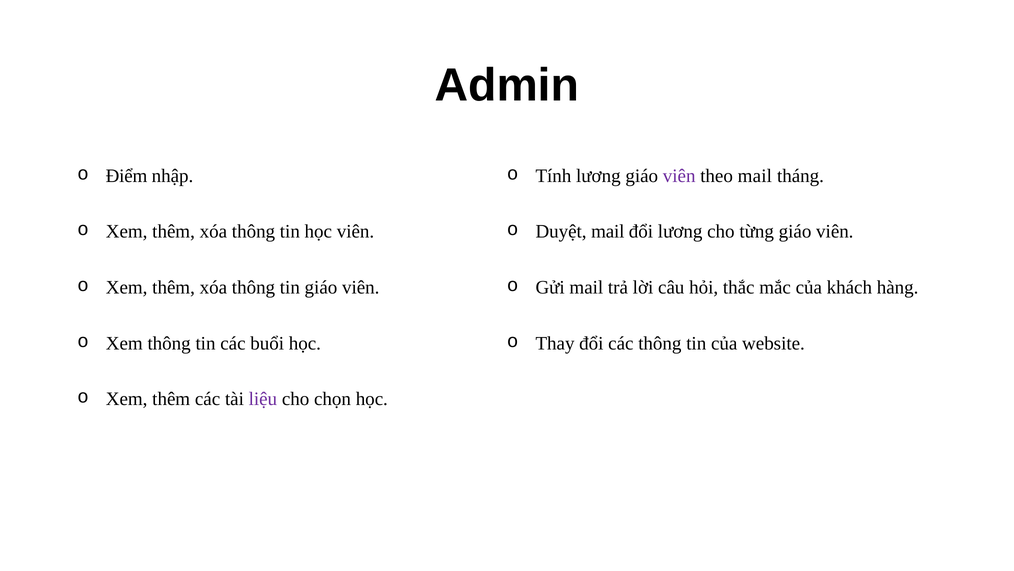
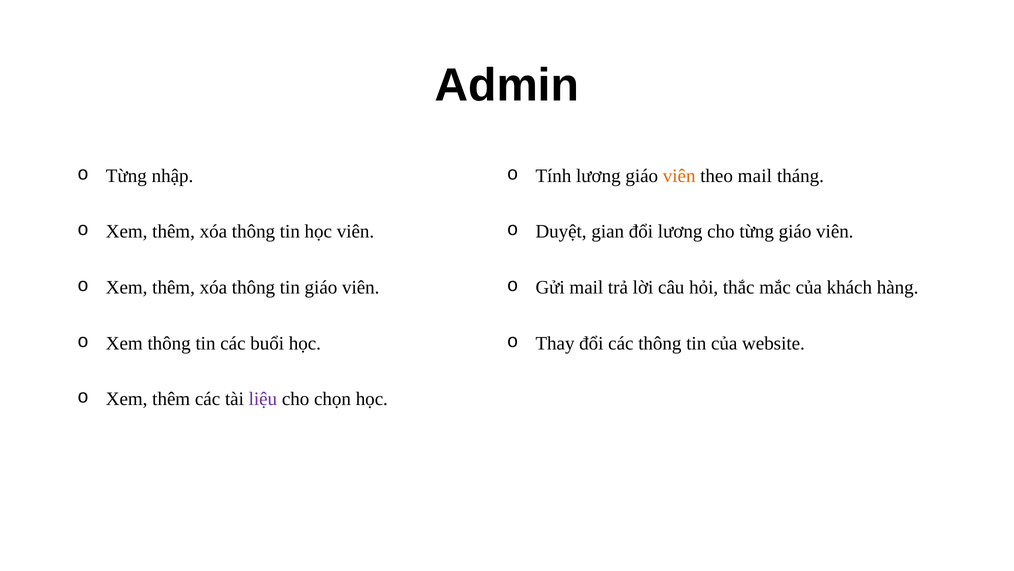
Điểm: Điểm -> Từng (126, 176)
viên colour: purple -> orange (679, 176)
Duyệt mail: mail -> gian (608, 231)
